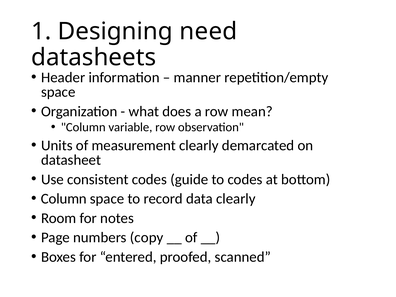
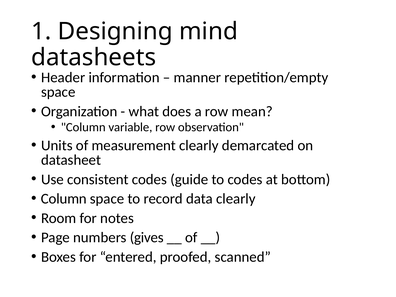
need: need -> mind (209, 31)
copy: copy -> gives (147, 238)
